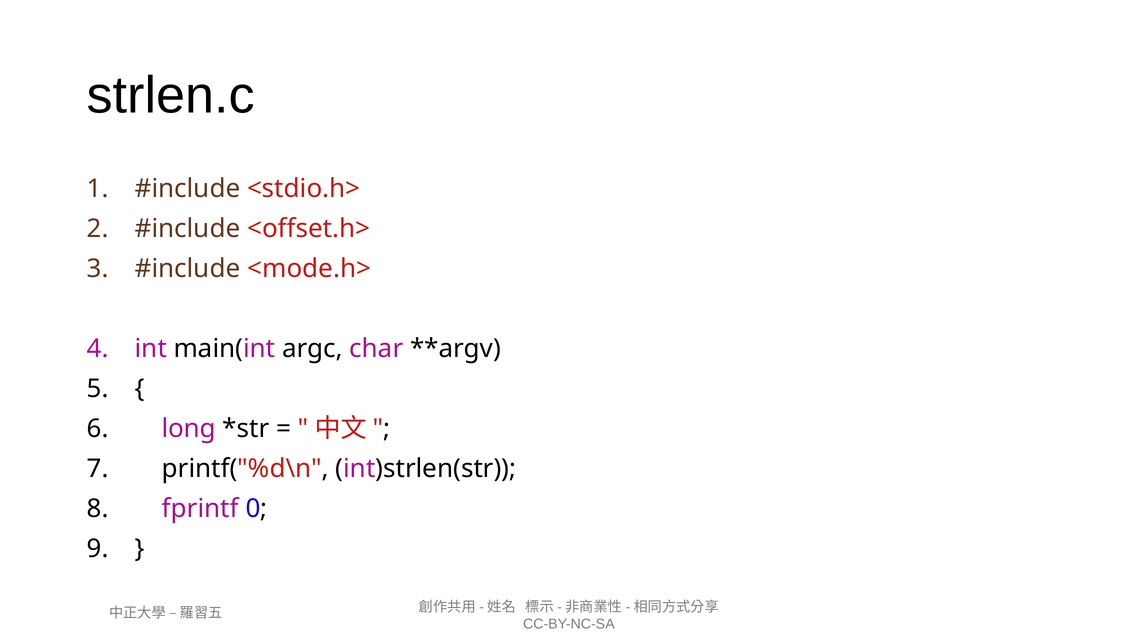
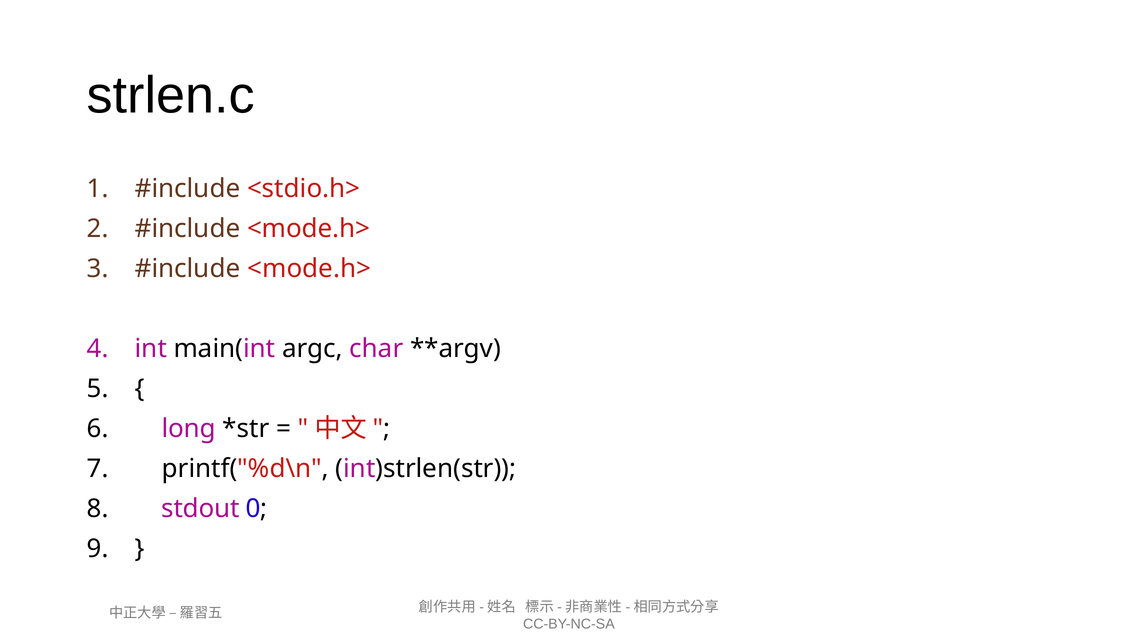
<offset.h>: <offset.h> -> <mode.h> (309, 229)
fprintf: fprintf -> stdout (200, 509)
